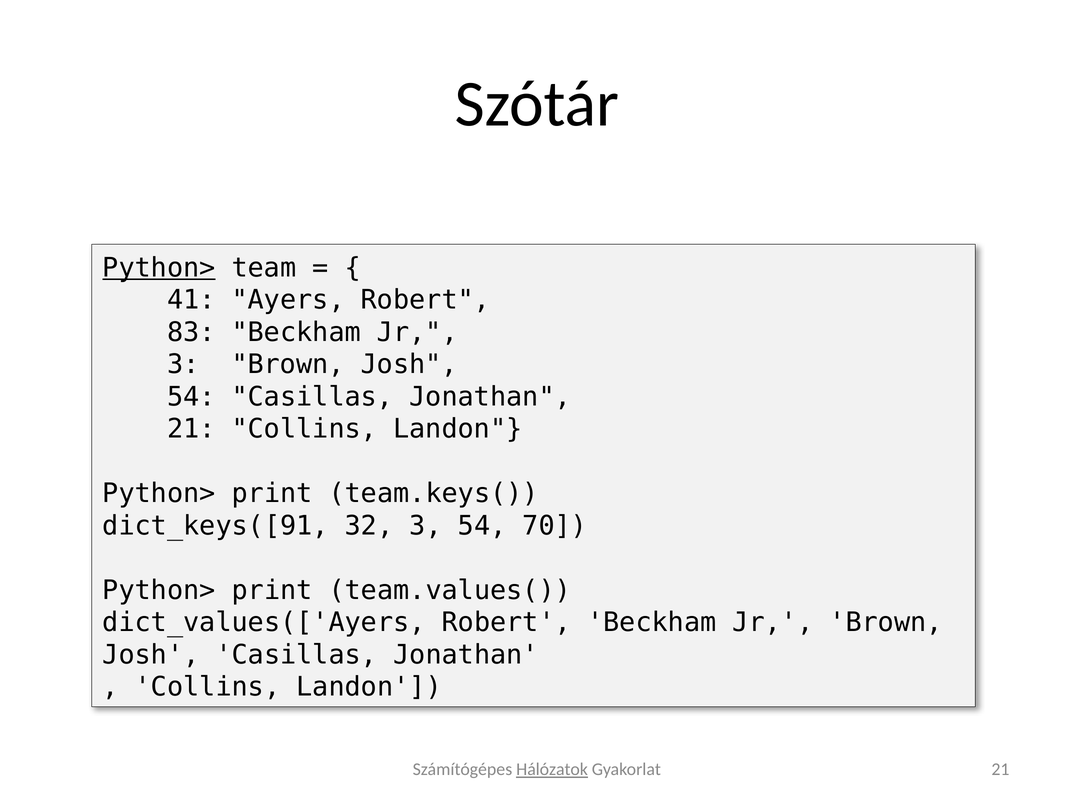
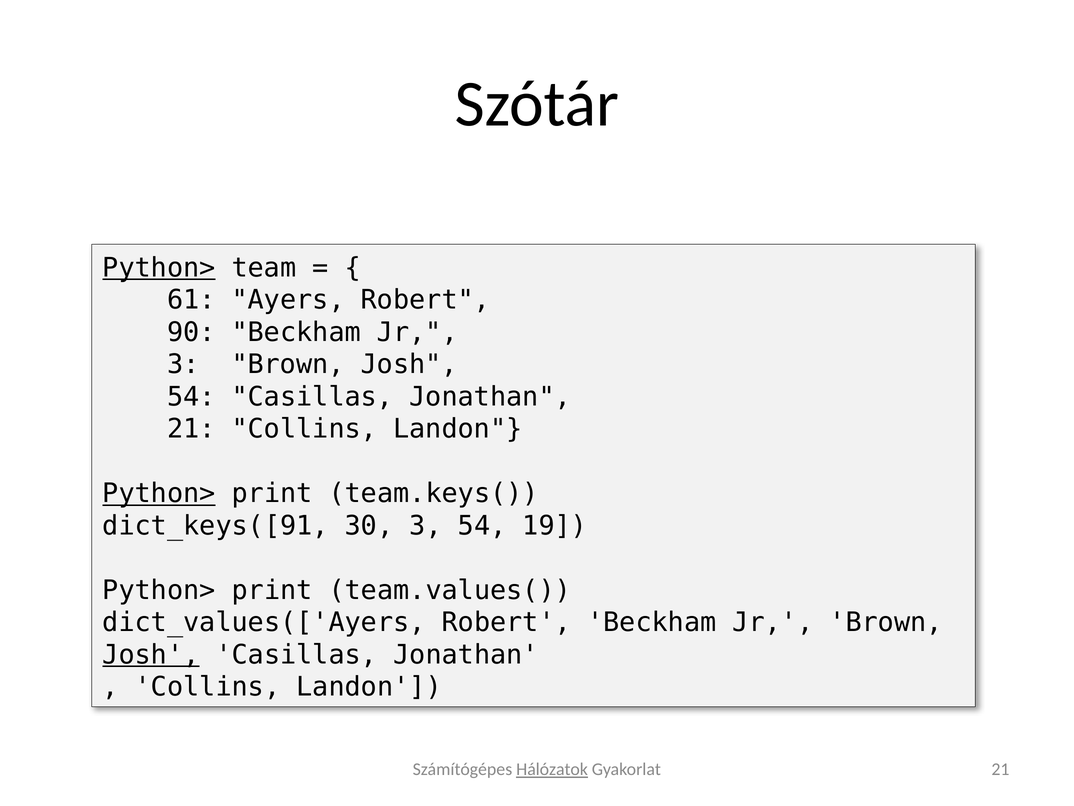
41: 41 -> 61 (191, 300)
83: 83 -> 90 (191, 332)
Python> underline: none -> present (159, 493)
32: 32 -> 30 (369, 525)
70: 70 -> 19 (555, 525)
Josh underline: none -> present (151, 654)
